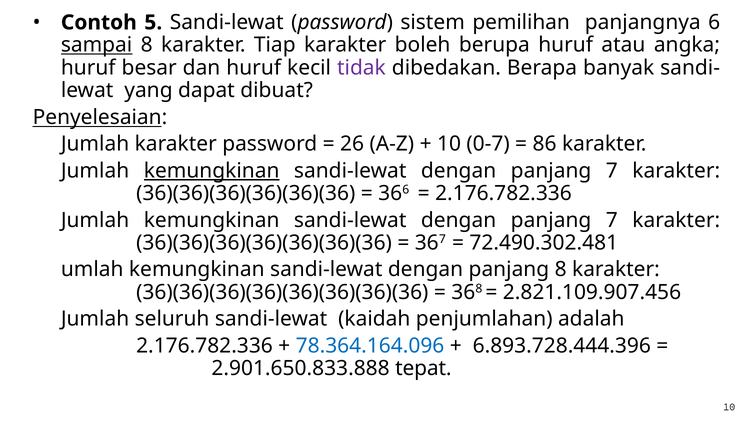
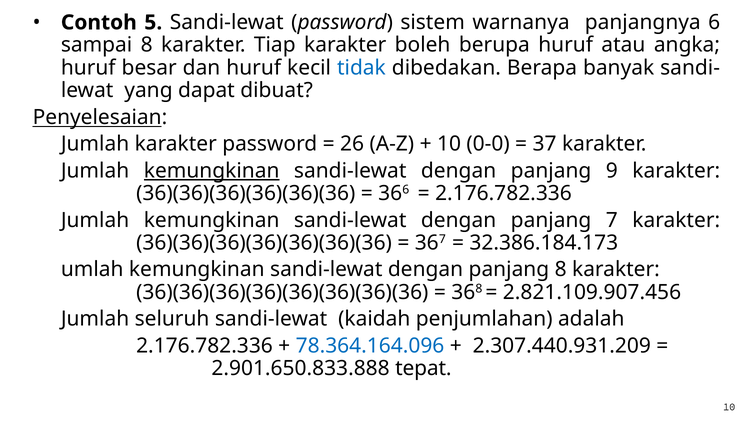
pemilihan: pemilihan -> warnanya (521, 22)
sampai underline: present -> none (97, 45)
tidak colour: purple -> blue (361, 68)
0-7: 0-7 -> 0-0 (488, 144)
86: 86 -> 37 (545, 144)
7: 7 -> 9 (612, 171)
72.490.302.481: 72.490.302.481 -> 32.386.184.173 (544, 242)
6.893.728.444.396: 6.893.728.444.396 -> 2.307.440.931.209 (562, 345)
